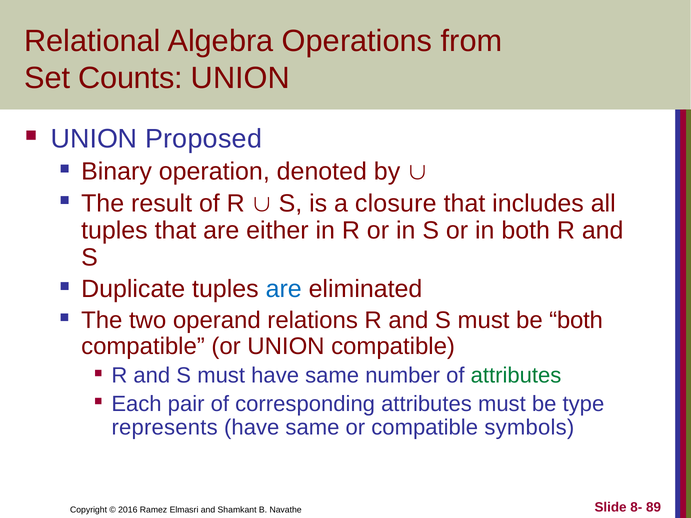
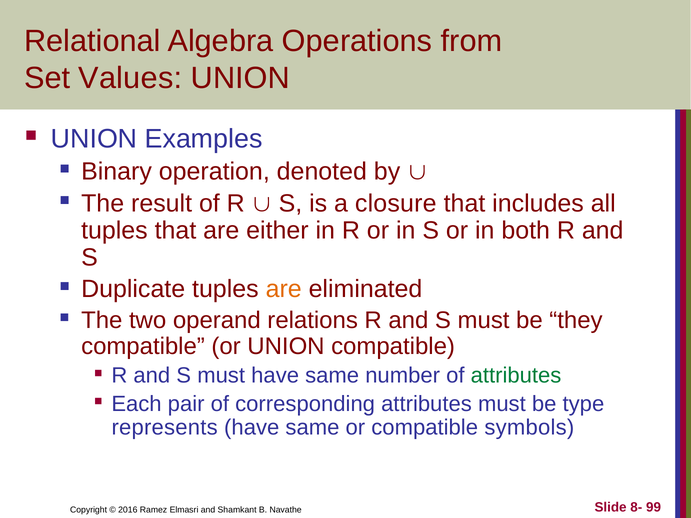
Counts: Counts -> Values (130, 78)
Proposed: Proposed -> Examples (204, 139)
are colour: blue -> orange (284, 289)
be both: both -> they (576, 321)
89: 89 -> 99 (654, 508)
